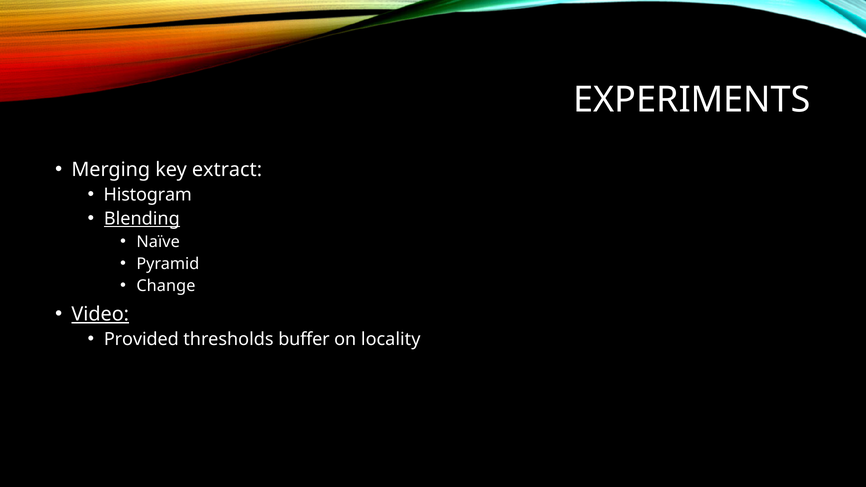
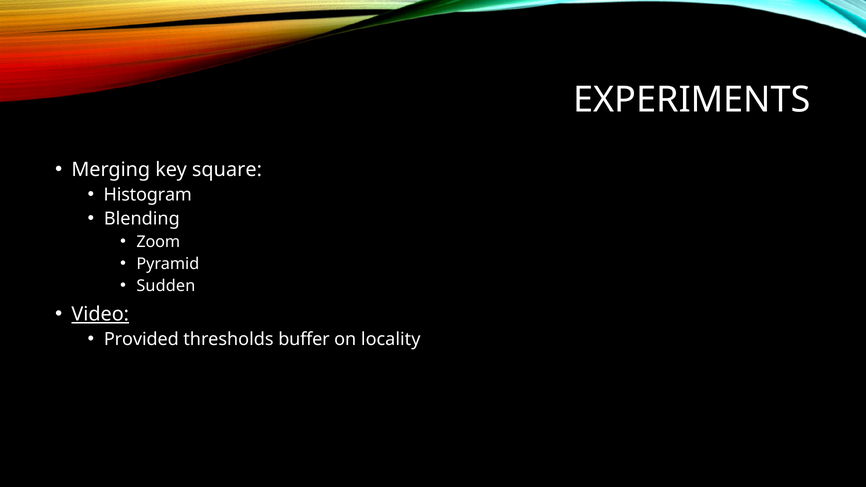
extract: extract -> square (227, 170)
Blending underline: present -> none (142, 219)
Naïve: Naïve -> Zoom (158, 242)
Change: Change -> Sudden (166, 286)
